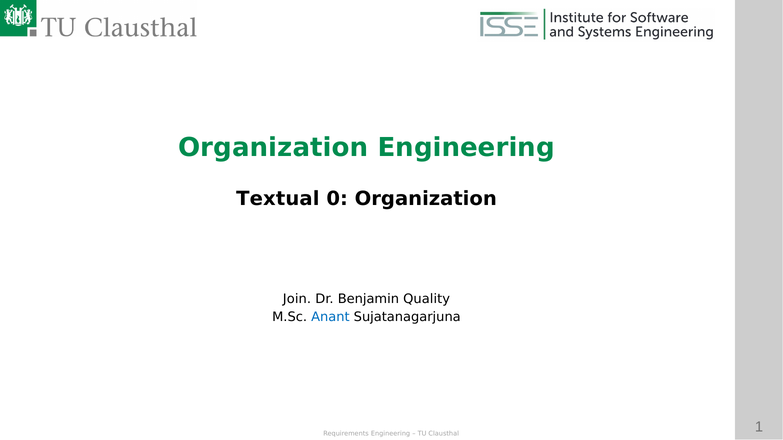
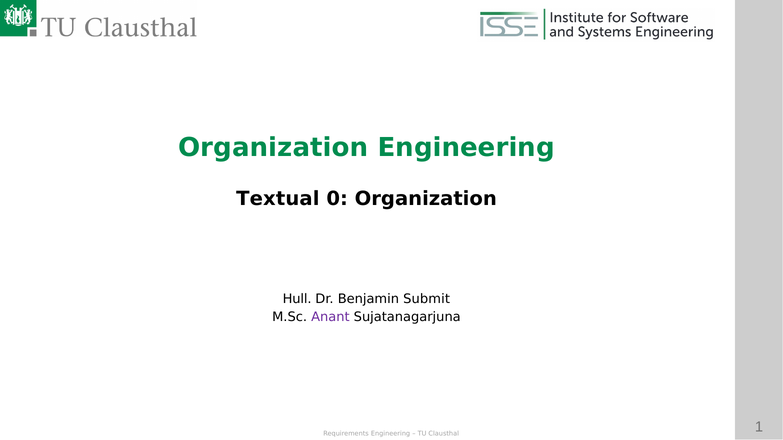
Join: Join -> Hull (297, 299)
Quality: Quality -> Submit (427, 299)
Anant colour: blue -> purple (330, 317)
